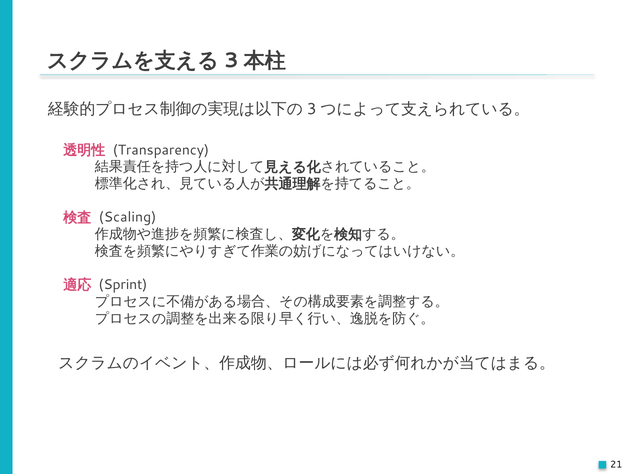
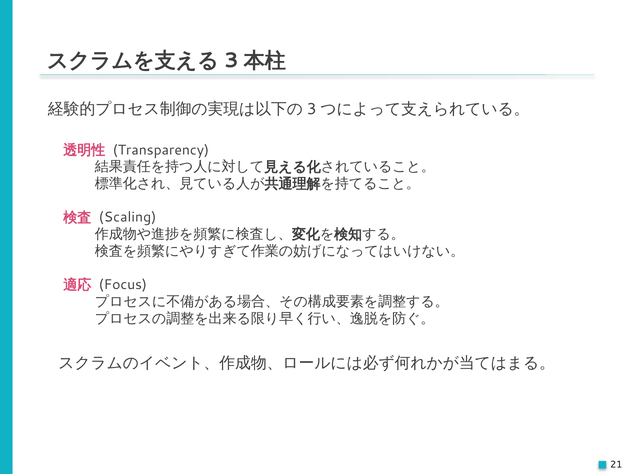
Sprint: Sprint -> Focus (123, 284)
